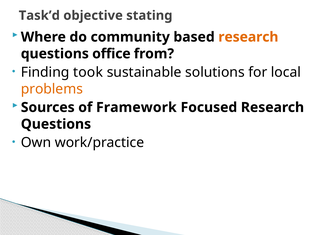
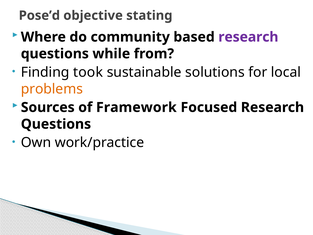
Task’d: Task’d -> Pose’d (39, 15)
research colour: orange -> purple (248, 37)
office: office -> while (111, 54)
